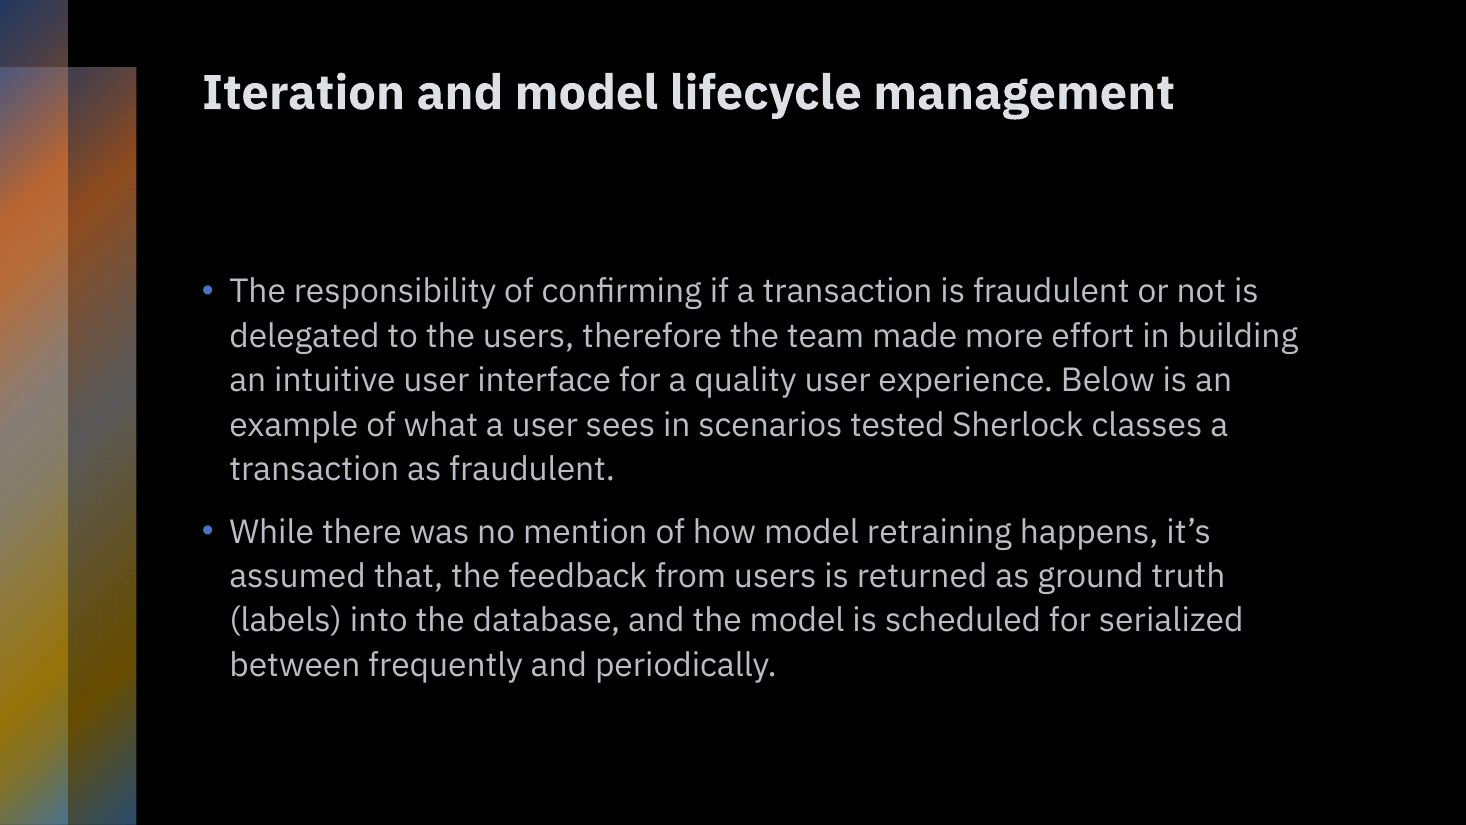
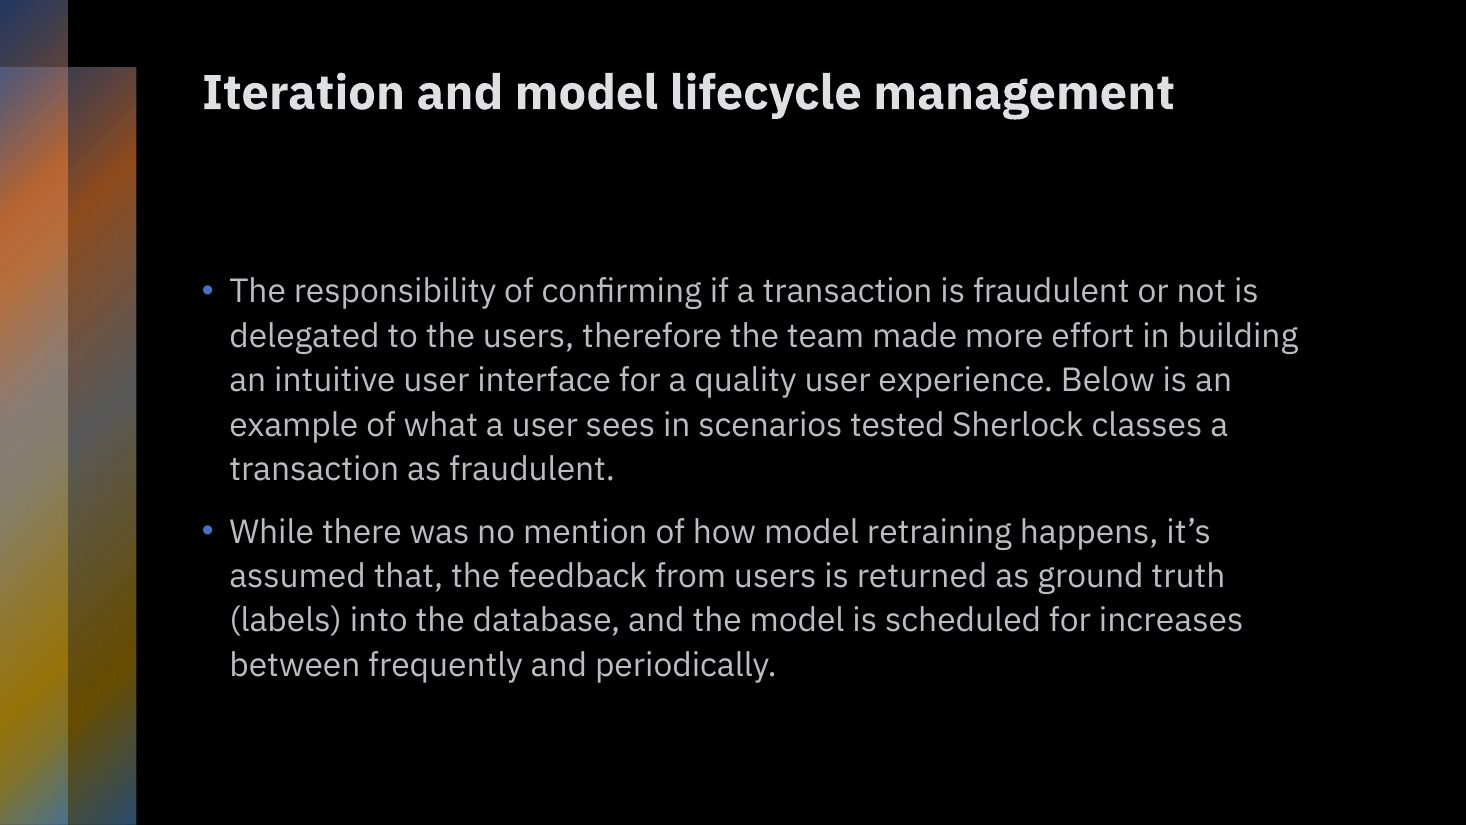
serialized: serialized -> increases (1171, 620)
